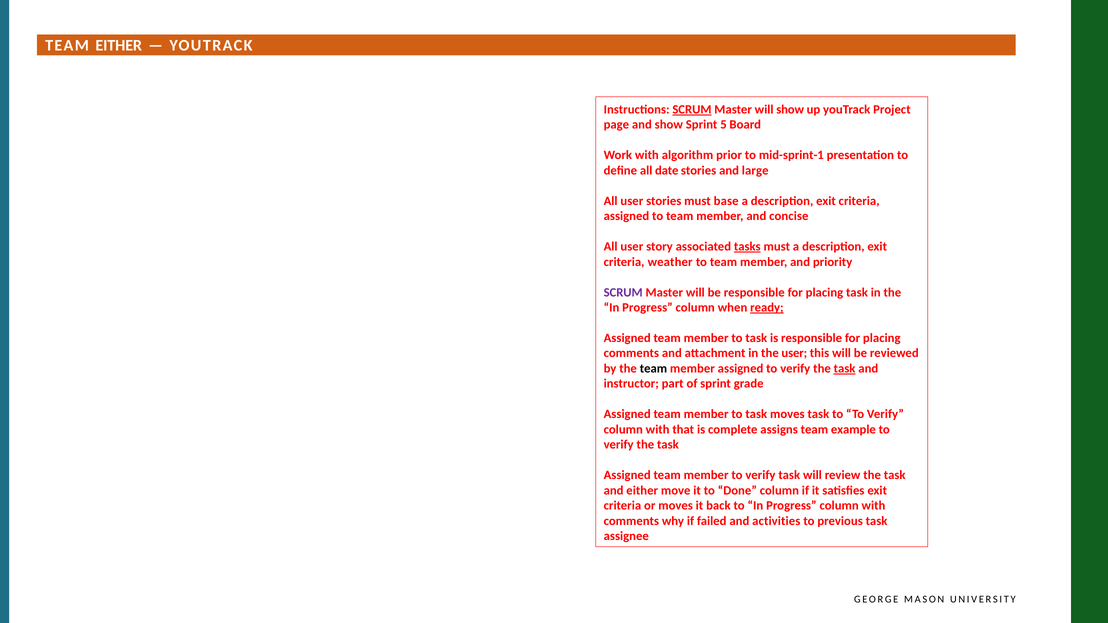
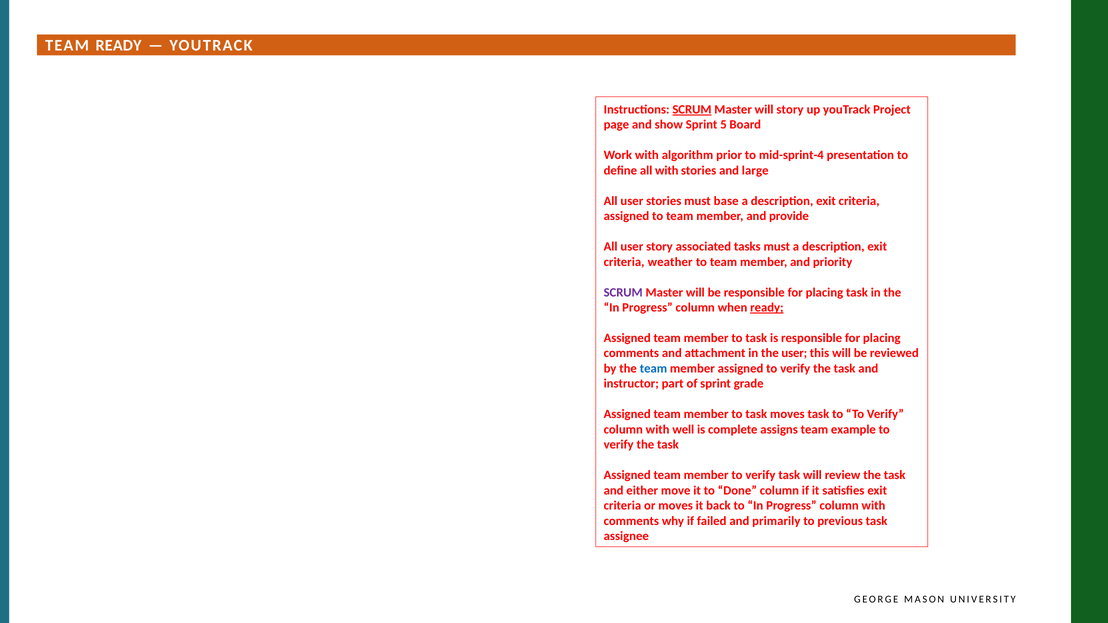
TEAM EITHER: EITHER -> READY (119, 45)
will show: show -> story (790, 110)
mid-sprint-1: mid-sprint-1 -> mid-sprint-4 (791, 155)
all date: date -> with (667, 170)
concise: concise -> provide (789, 216)
tasks underline: present -> none (747, 247)
team colour: black -> blue (653, 369)
task underline: present -> none (845, 369)
that: that -> well (683, 430)
activities: activities -> primarily (776, 521)
